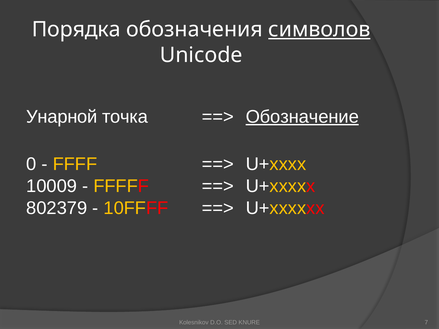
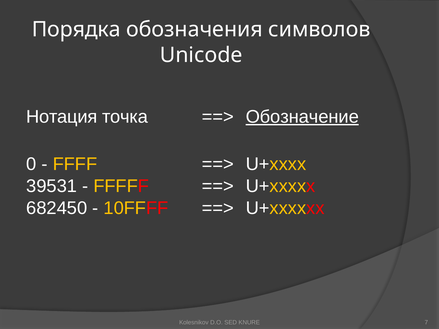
символов underline: present -> none (319, 30)
Унарной: Унарной -> Нотация (62, 117)
10009: 10009 -> 39531 (52, 186)
802379: 802379 -> 682450 (57, 208)
